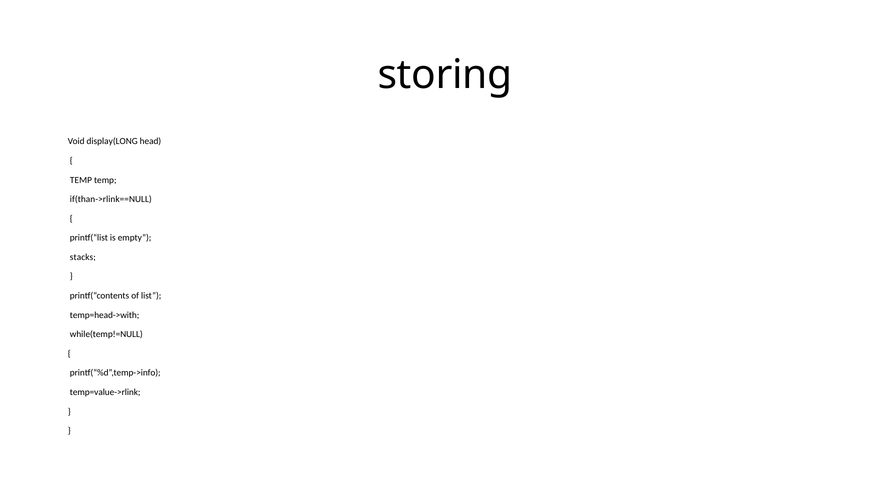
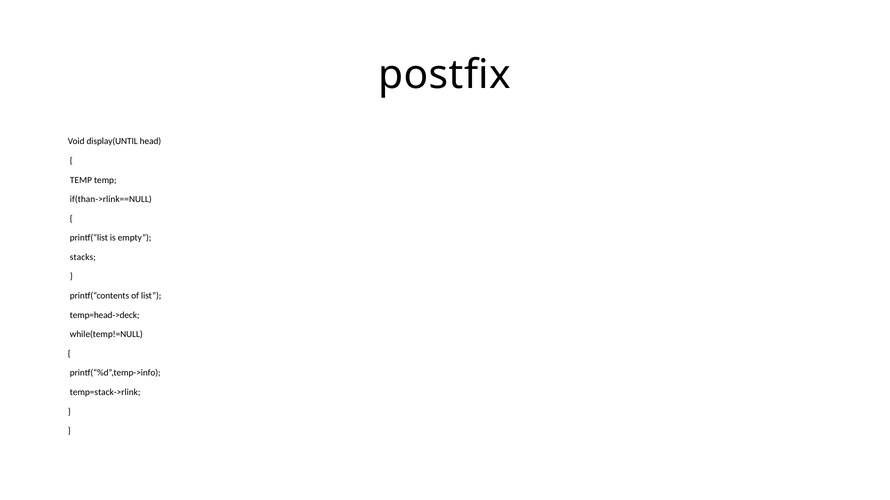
storing: storing -> postfix (445, 75)
display(LONG: display(LONG -> display(UNTIL (112, 142)
temp=head->with: temp=head->with -> temp=head->deck (105, 315)
temp=value->rlink: temp=value->rlink -> temp=stack->rlink (105, 393)
